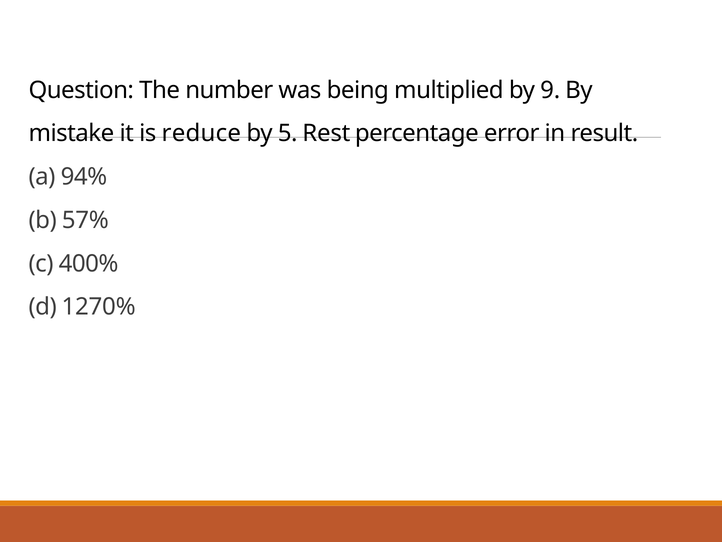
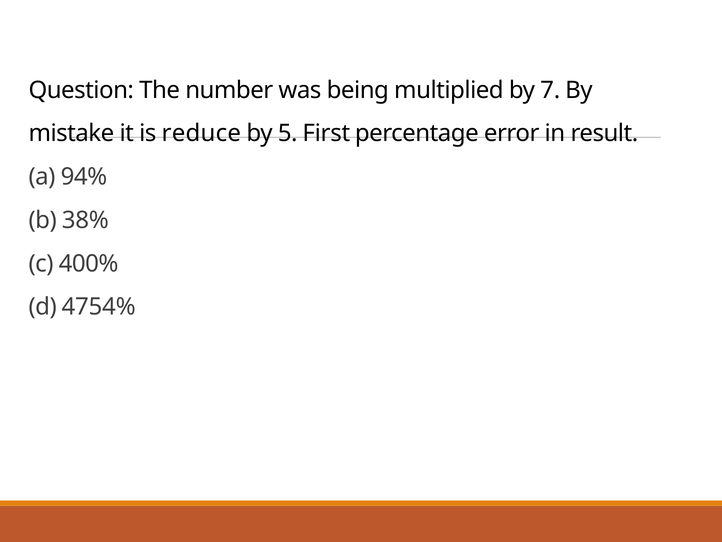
9: 9 -> 7 (550, 90)
Rest: Rest -> First (326, 133)
57%: 57% -> 38% (85, 220)
1270%: 1270% -> 4754% (99, 307)
